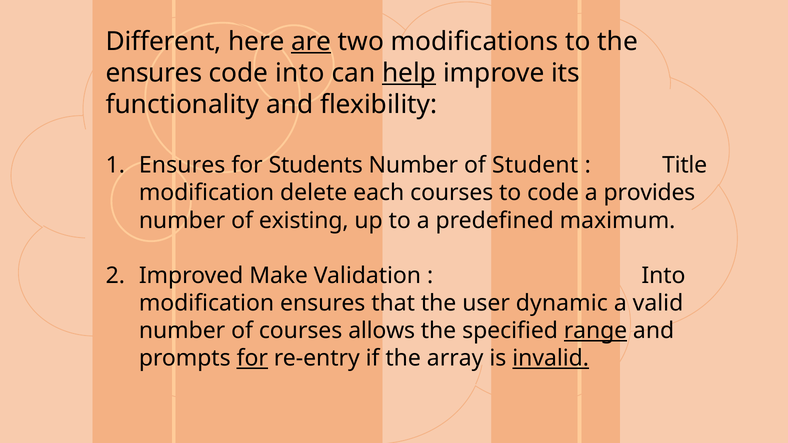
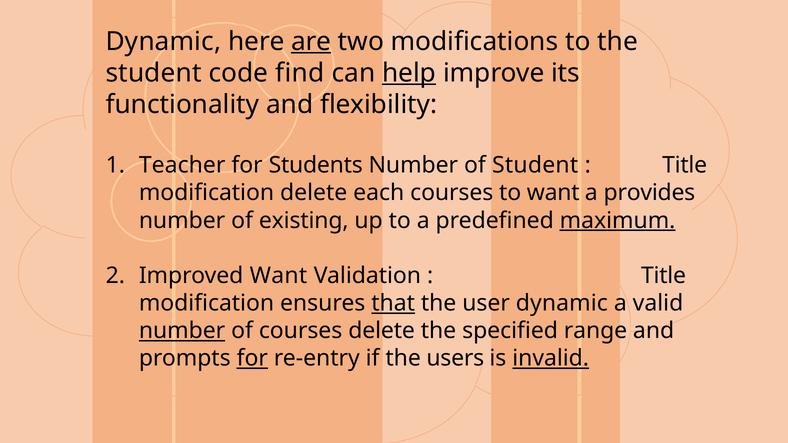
Different: Different -> Dynamic (163, 41)
ensures: ensures -> student (154, 73)
code into: into -> find (300, 73)
Ensures: Ensures -> Teacher (182, 165)
to code: code -> want (553, 193)
maximum underline: none -> present (618, 221)
Improved Make: Make -> Want (278, 276)
Into: Into -> Title (664, 276)
that underline: none -> present (393, 303)
number underline: none -> present (182, 331)
courses allows: allows -> delete (382, 331)
range underline: present -> none (595, 331)
array: array -> users (455, 359)
